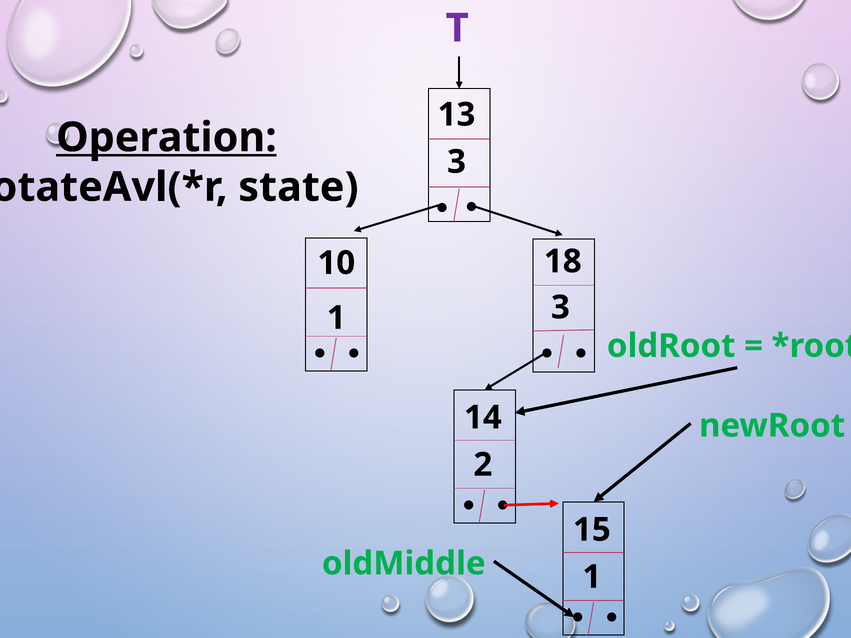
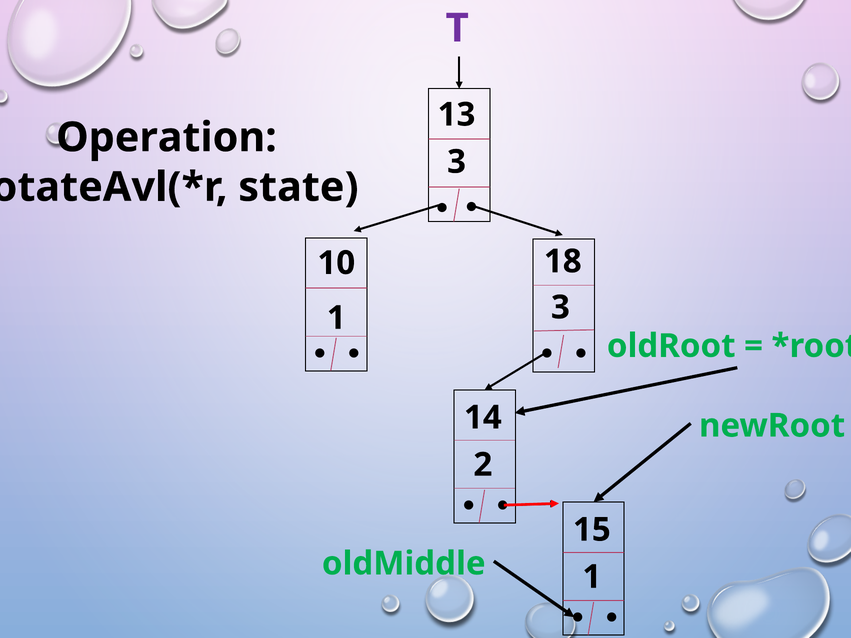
Operation underline: present -> none (166, 138)
